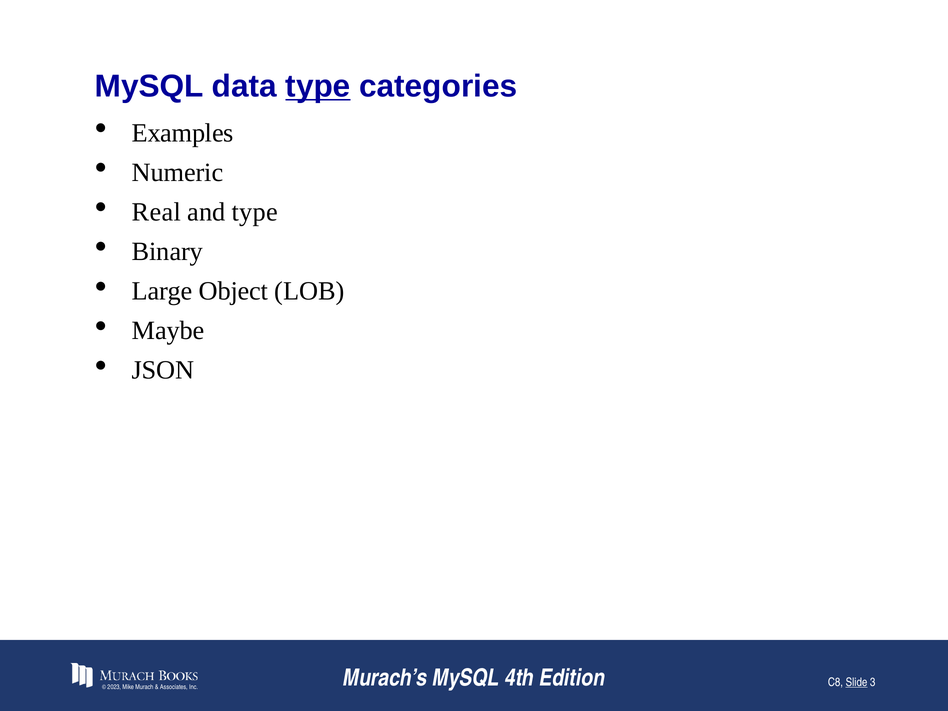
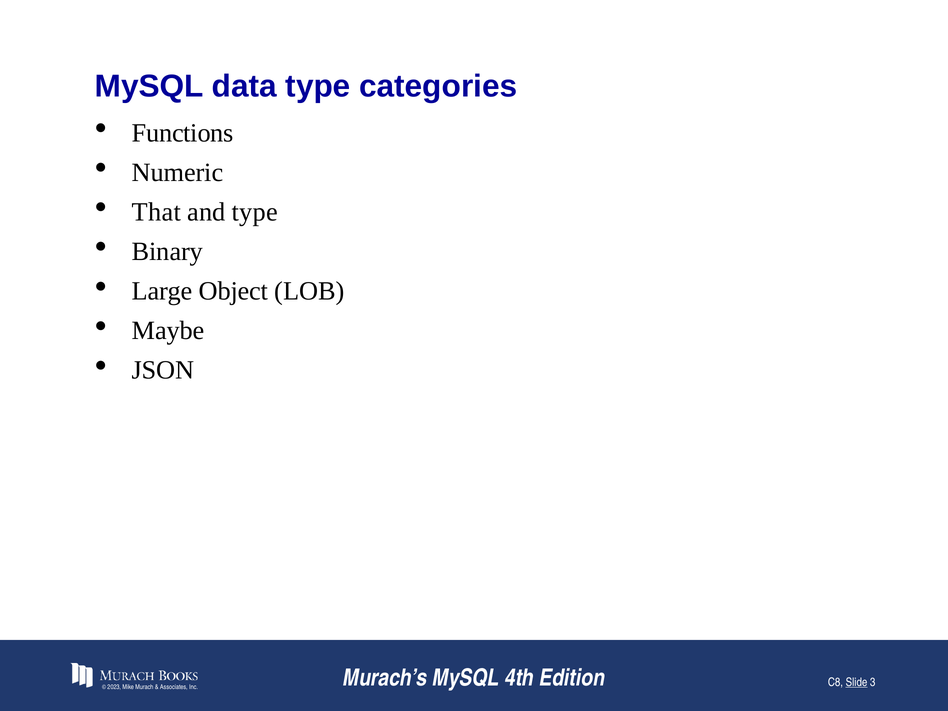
type underline: present -> none (318, 86)
Examples: Examples -> Functions (183, 133)
Real: Real -> That (156, 212)
